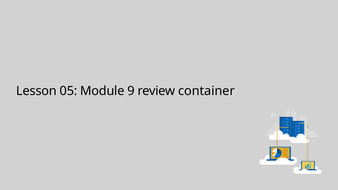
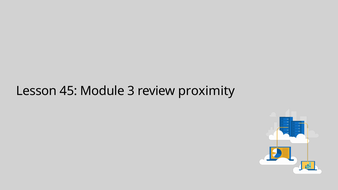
05: 05 -> 45 (68, 91)
9: 9 -> 3 (131, 91)
container: container -> proximity (206, 91)
